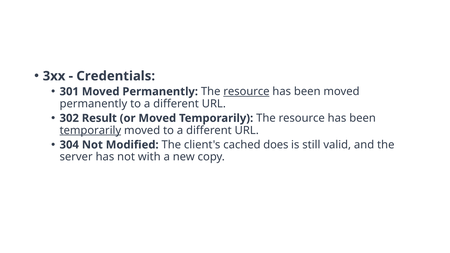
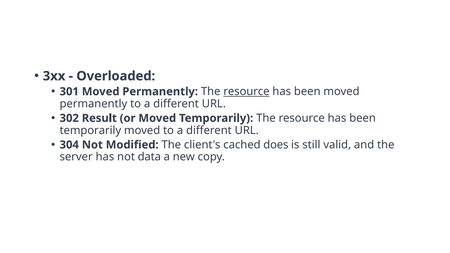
Credentials: Credentials -> Overloaded (116, 76)
temporarily underline: present -> none (90, 130)
with: with -> data (149, 157)
